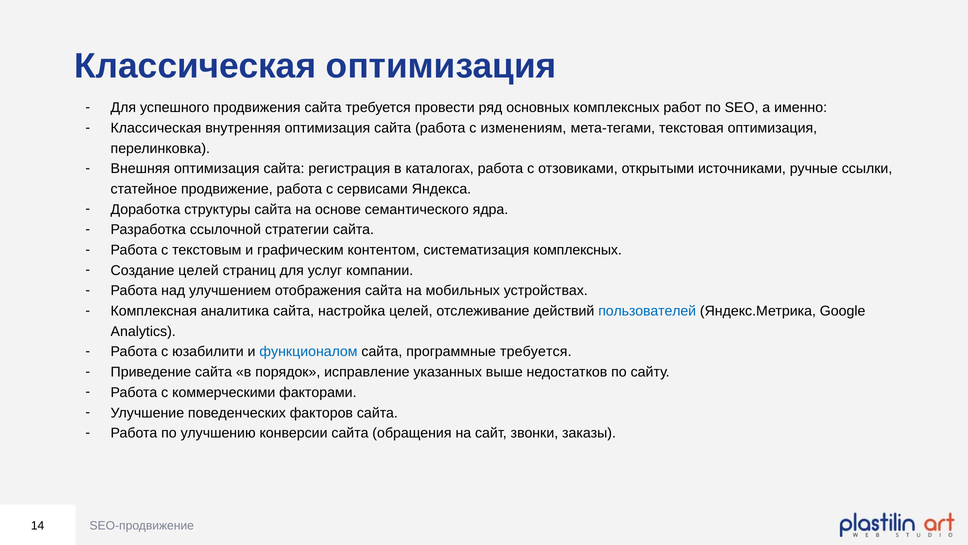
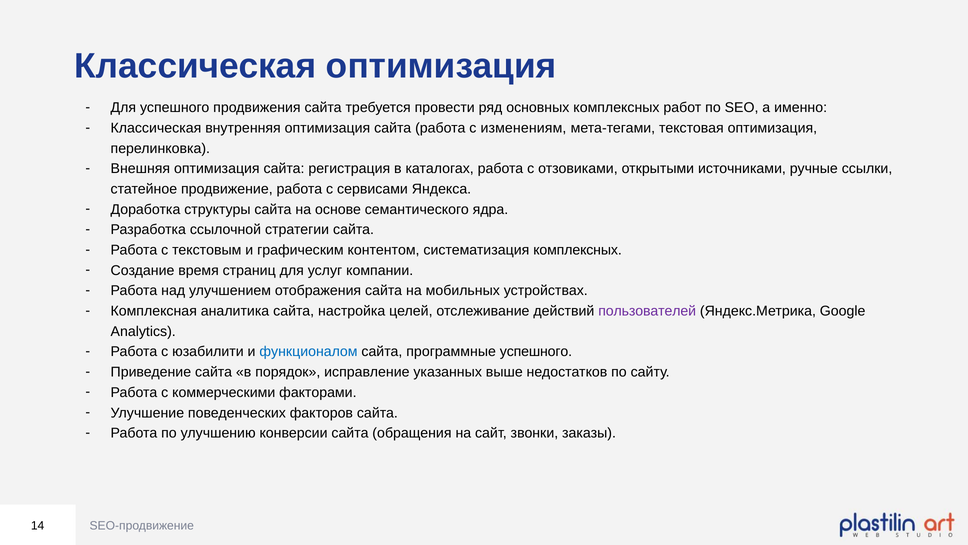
Создание целей: целей -> время (199, 270)
пользователей colour: blue -> purple (647, 311)
программные требуется: требуется -> успешного (536, 352)
